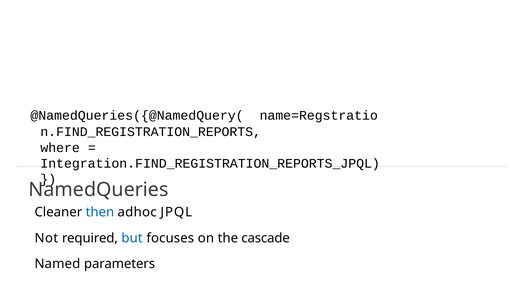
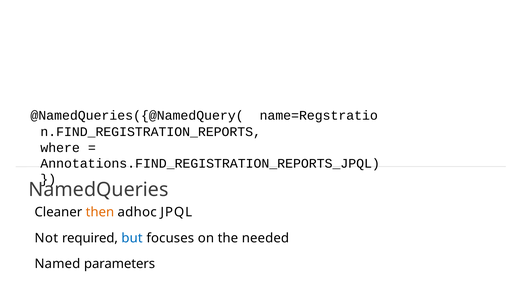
Integration.FIND_REGISTRATION_REPORTS_JPQL: Integration.FIND_REGISTRATION_REPORTS_JPQL -> Annotations.FIND_REGISTRATION_REPORTS_JPQL (210, 163)
then colour: blue -> orange (100, 212)
cascade: cascade -> needed (265, 238)
